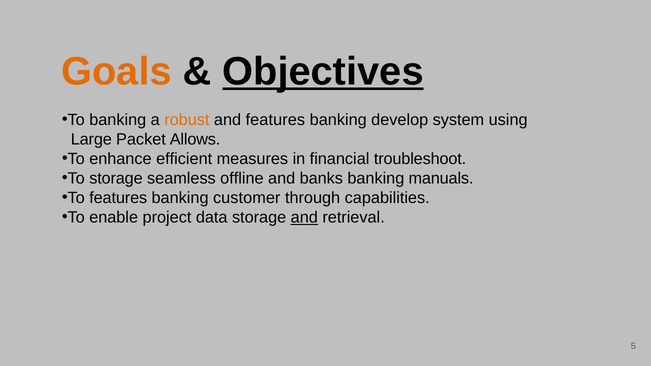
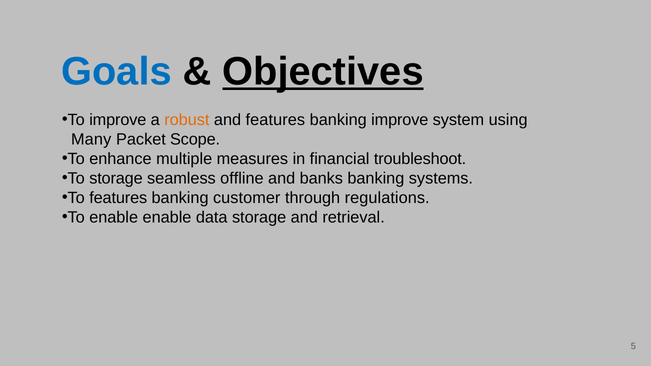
Goals colour: orange -> blue (117, 72)
To banking: banking -> improve (118, 120)
banking develop: develop -> improve (400, 120)
Large: Large -> Many (91, 139)
Allows: Allows -> Scope (195, 139)
efficient: efficient -> multiple (184, 159)
manuals: manuals -> systems (441, 179)
capabilities: capabilities -> regulations (387, 198)
enable project: project -> enable (167, 218)
and underline: present -> none (304, 218)
